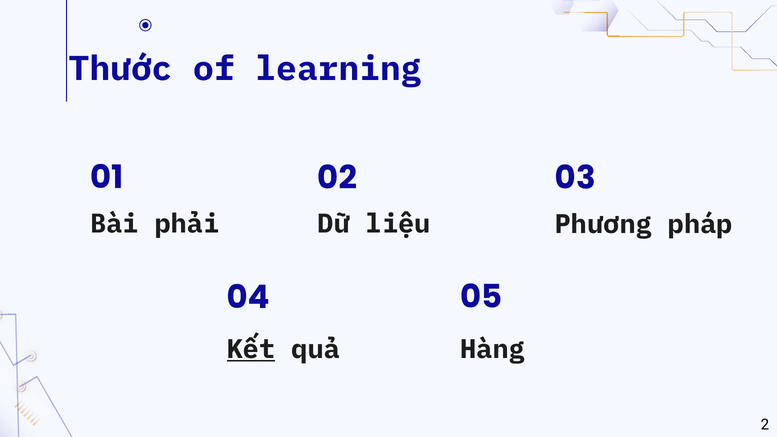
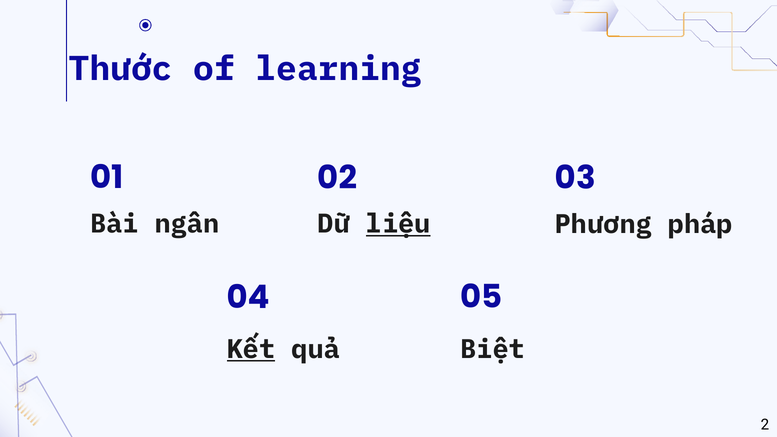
phải: phải -> ngân (187, 224)
liệu underline: none -> present (398, 224)
Hàng: Hàng -> Biệt (493, 350)
